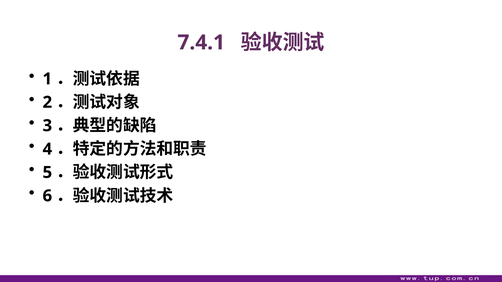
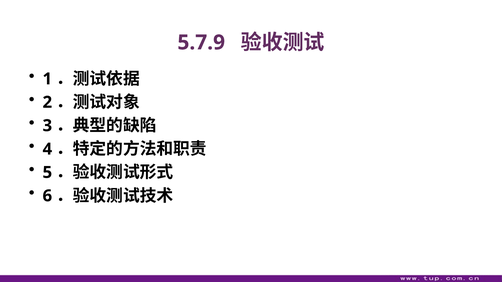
7.4.1: 7.4.1 -> 5.7.9 (201, 43)
